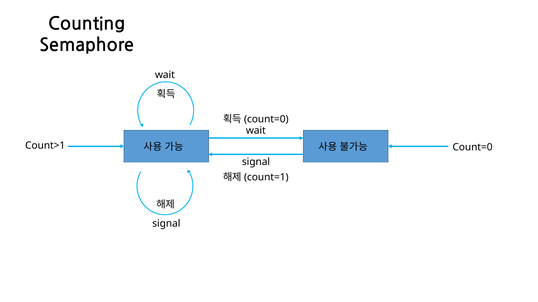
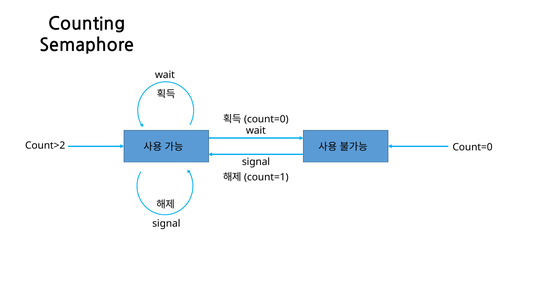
Count>1: Count>1 -> Count>2 (45, 146)
